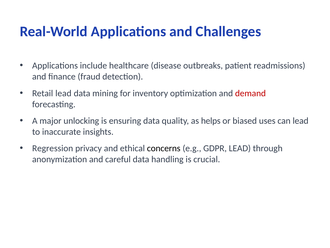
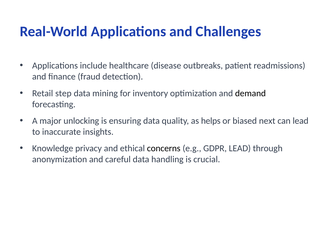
Retail lead: lead -> step (63, 93)
demand colour: red -> black (250, 93)
uses: uses -> next (267, 121)
Regression: Regression -> Knowledge (53, 148)
